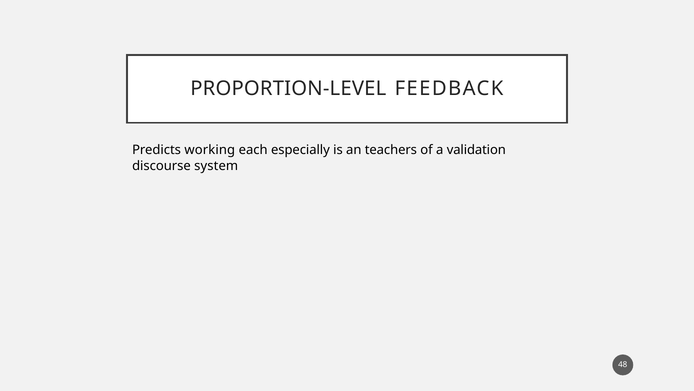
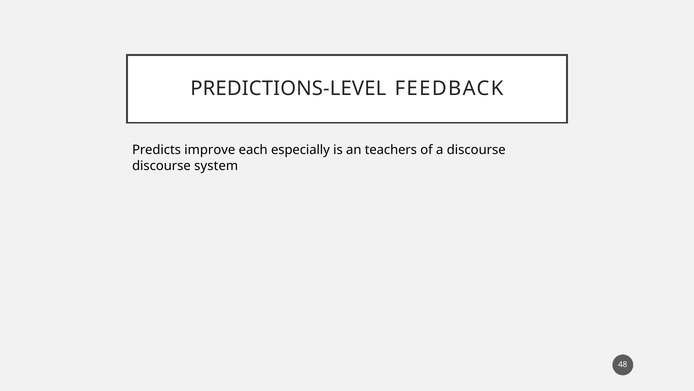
PROPORTION-LEVEL: PROPORTION-LEVEL -> PREDICTIONS-LEVEL (288, 89)
working: working -> improve (210, 150)
a validation: validation -> discourse (476, 150)
